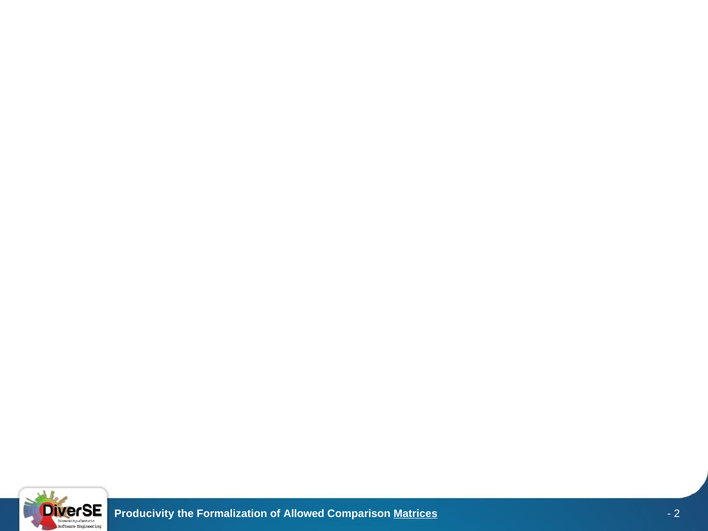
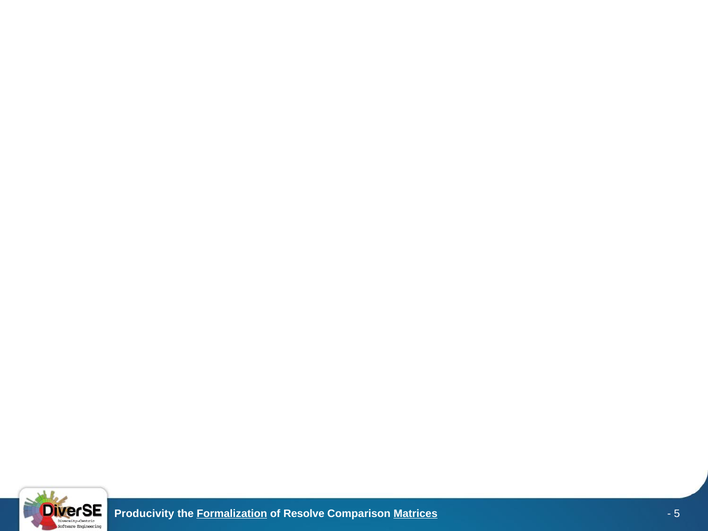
Formalization underline: none -> present (232, 514)
Allowed: Allowed -> Resolve (304, 514)
2: 2 -> 5 (677, 514)
